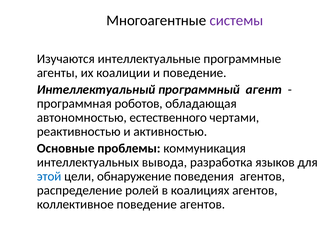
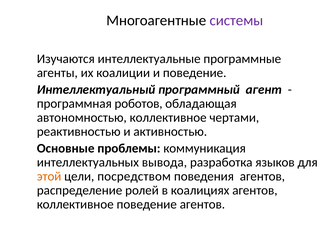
автономностью естественного: естественного -> коллективное (168, 118)
этой colour: blue -> orange (49, 176)
обнаружение: обнаружение -> посредством (134, 176)
